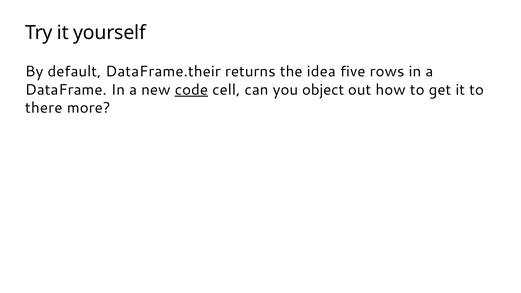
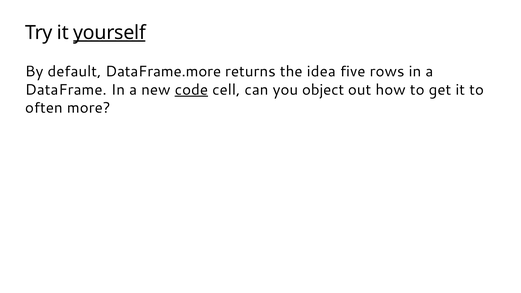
yourself underline: none -> present (110, 33)
DataFrame.their: DataFrame.their -> DataFrame.more (163, 72)
there: there -> often (44, 108)
